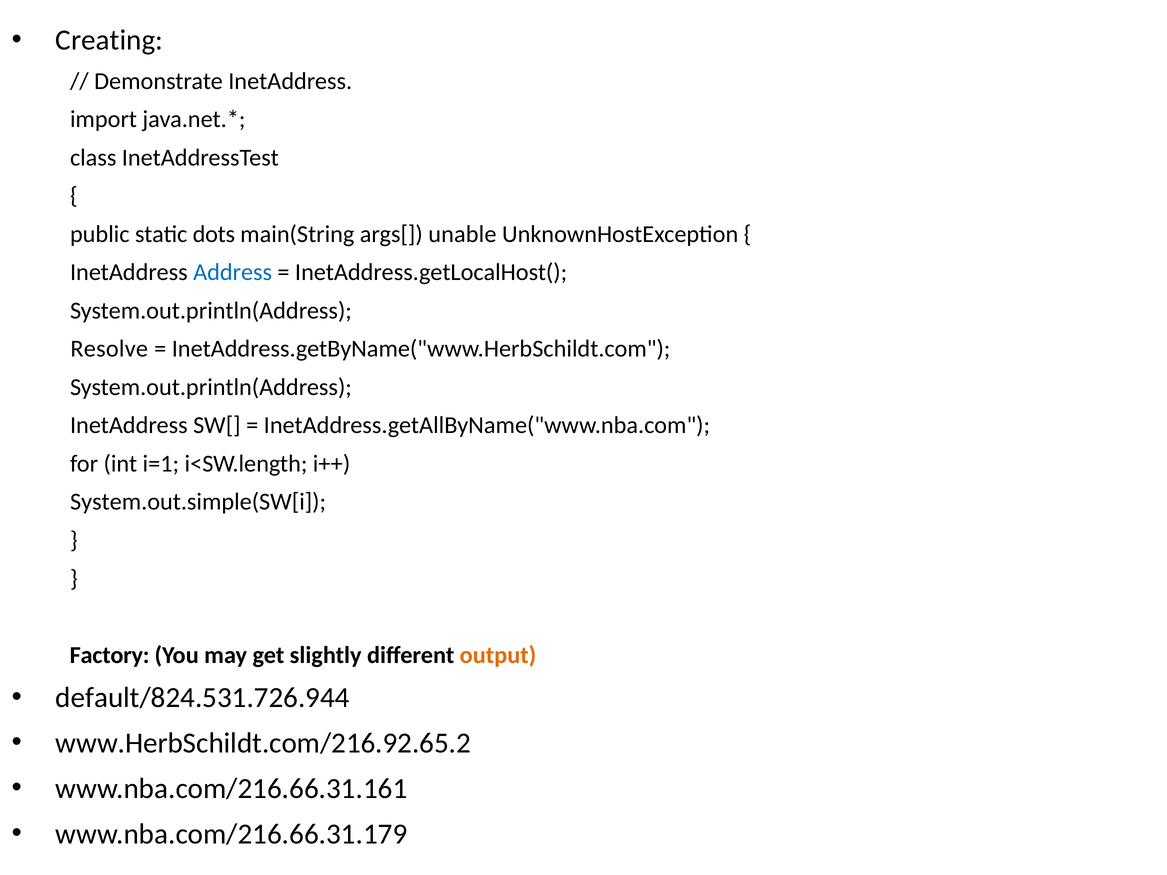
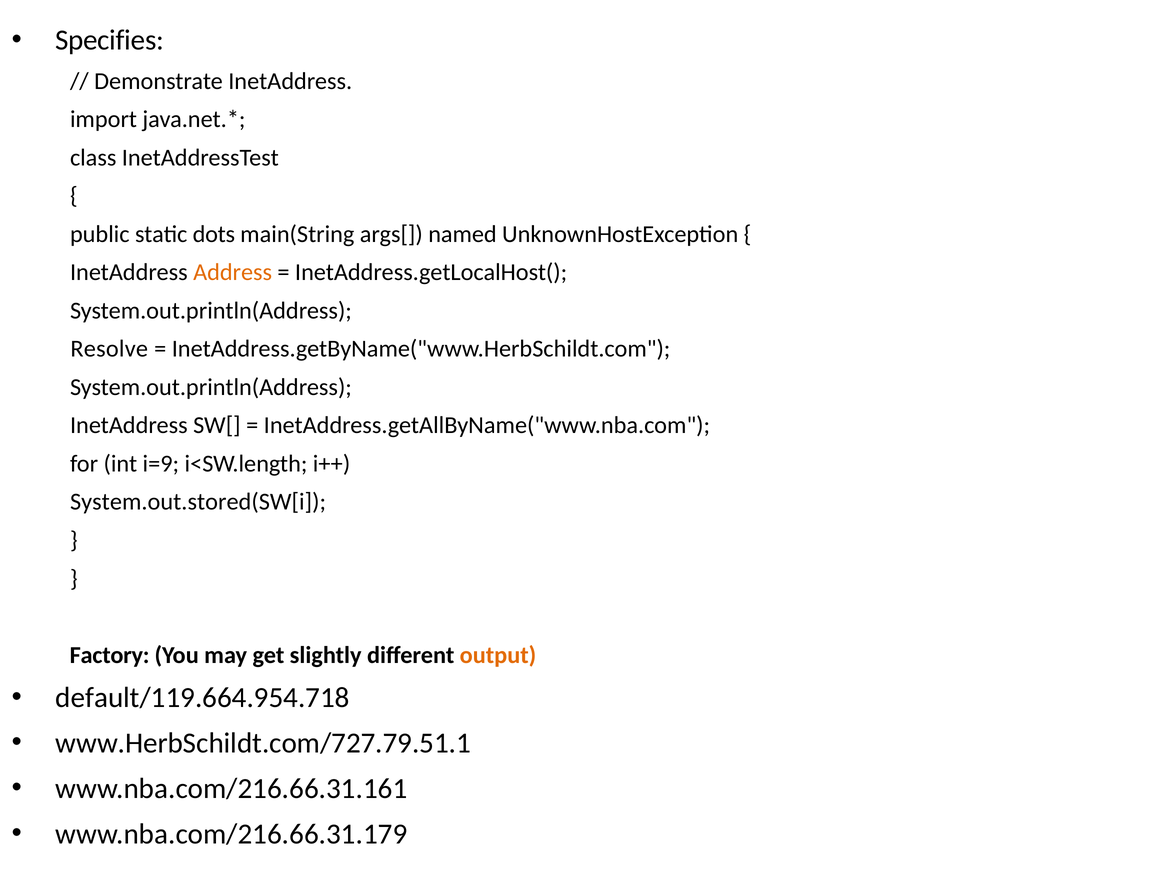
Creating: Creating -> Specifies (110, 40)
unable: unable -> named (463, 234)
Address colour: blue -> orange (233, 272)
i=1: i=1 -> i=9 (161, 464)
System.out.simple(SW[i: System.out.simple(SW[i -> System.out.stored(SW[i (198, 502)
default/824.531.726.944: default/824.531.726.944 -> default/119.664.954.718 (203, 698)
www.HerbSchildt.com/216.92.65.2: www.HerbSchildt.com/216.92.65.2 -> www.HerbSchildt.com/727.79.51.1 (263, 743)
